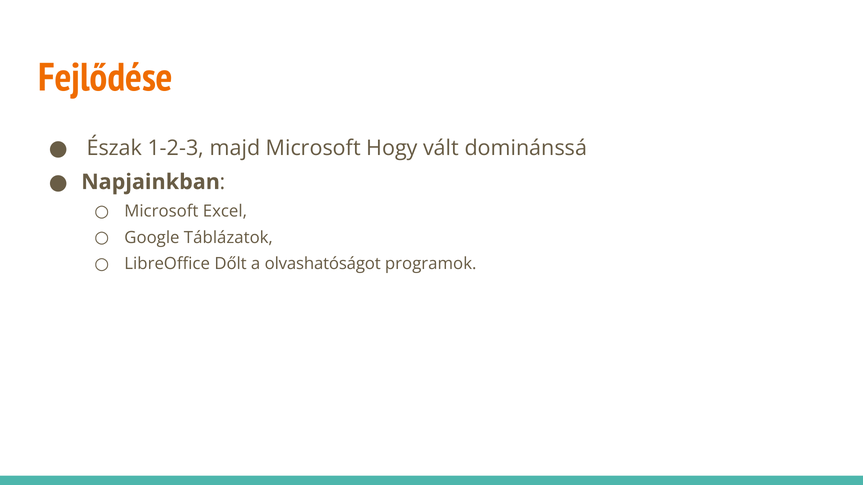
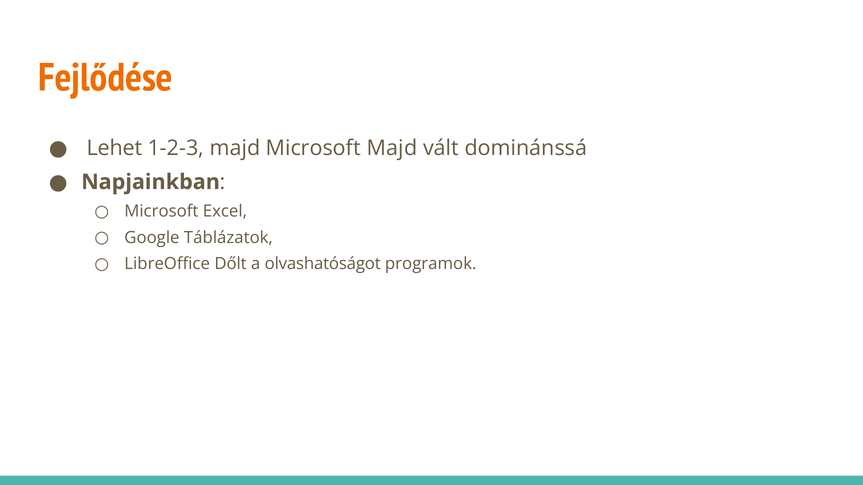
Észak: Észak -> Lehet (114, 148)
Microsoft Hogy: Hogy -> Majd (392, 148)
